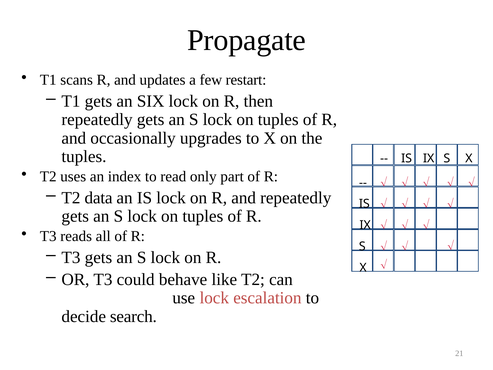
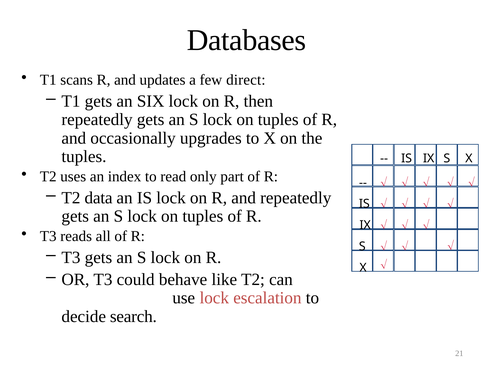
Propagate: Propagate -> Databases (247, 40)
restart: restart -> direct (246, 80)
